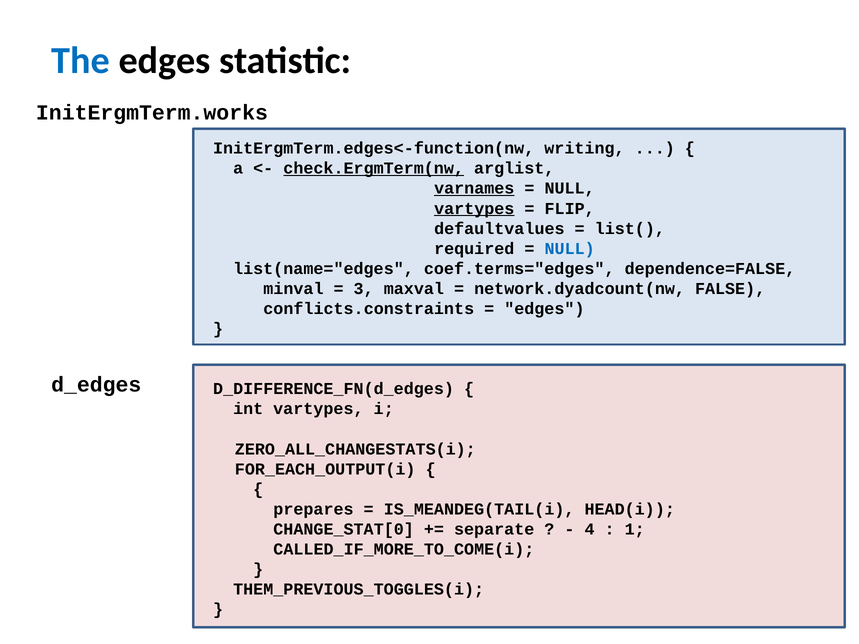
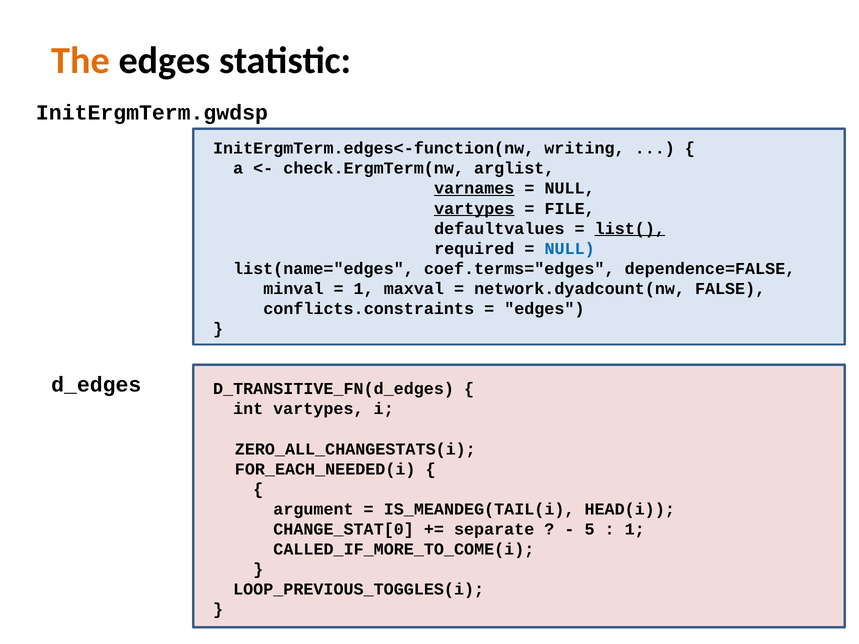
The colour: blue -> orange (81, 61)
InitErgmTerm.works: InitErgmTerm.works -> InitErgmTerm.gwdsp (152, 113)
check.ErgmTerm(nw underline: present -> none (374, 168)
FLIP: FLIP -> FILE (570, 209)
list( underline: none -> present (630, 229)
3: 3 -> 1 (364, 289)
D_DIFFERENCE_FN(d_edges: D_DIFFERENCE_FN(d_edges -> D_TRANSITIVE_FN(d_edges (334, 389)
FOR_EACH_OUTPUT(i: FOR_EACH_OUTPUT(i -> FOR_EACH_NEEDED(i (325, 469)
prepares: prepares -> argument (313, 509)
4: 4 -> 5 (590, 529)
THEM_PREVIOUS_TOGGLES(i: THEM_PREVIOUS_TOGGLES(i -> LOOP_PREVIOUS_TOGGLES(i (359, 590)
